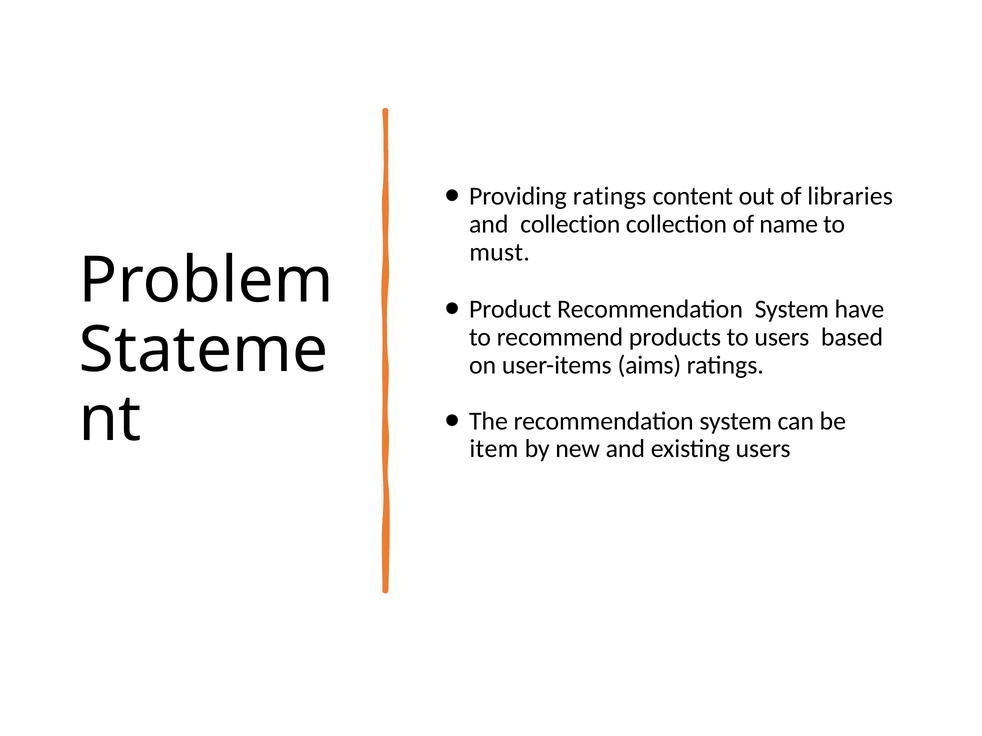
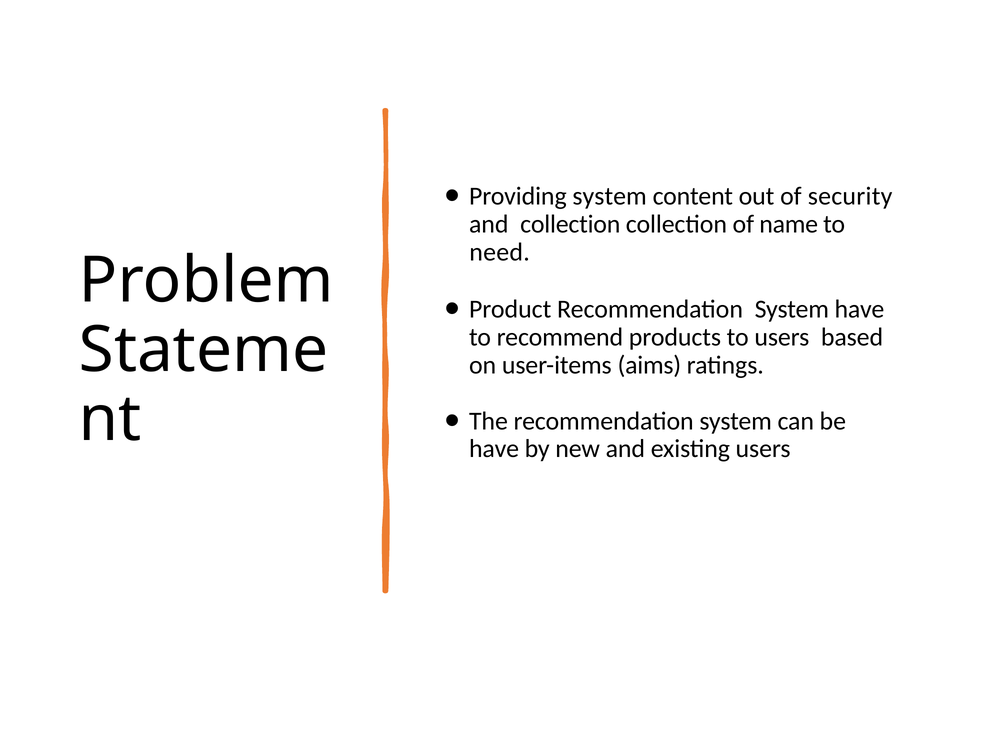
Providing ratings: ratings -> system (610, 196)
libraries: libraries -> security (850, 196)
must: must -> need (500, 252)
item: item -> have (494, 449)
